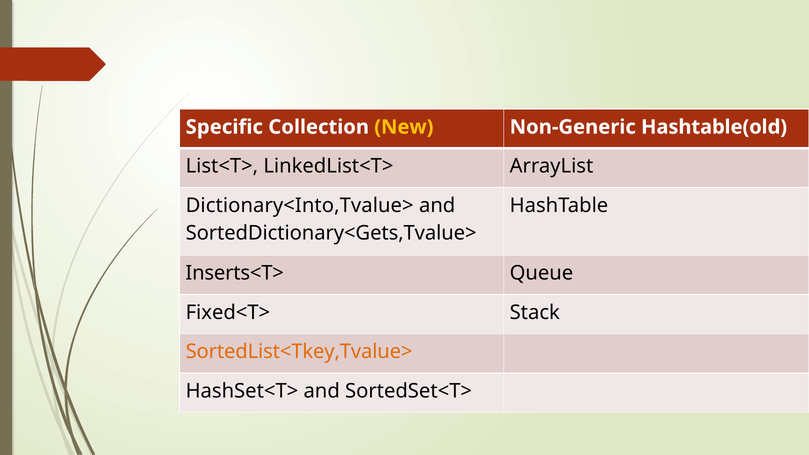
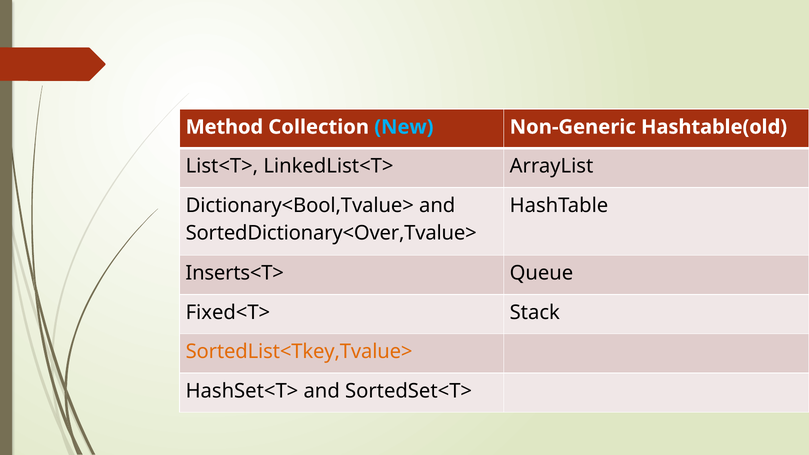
Specific: Specific -> Method (224, 127)
New colour: yellow -> light blue (404, 127)
Dictionary<Into,Tvalue>: Dictionary<Into,Tvalue> -> Dictionary<Bool,Tvalue> (300, 206)
SortedDictionary<Gets,Tvalue>: SortedDictionary<Gets,Tvalue> -> SortedDictionary<Over,Tvalue> (331, 233)
